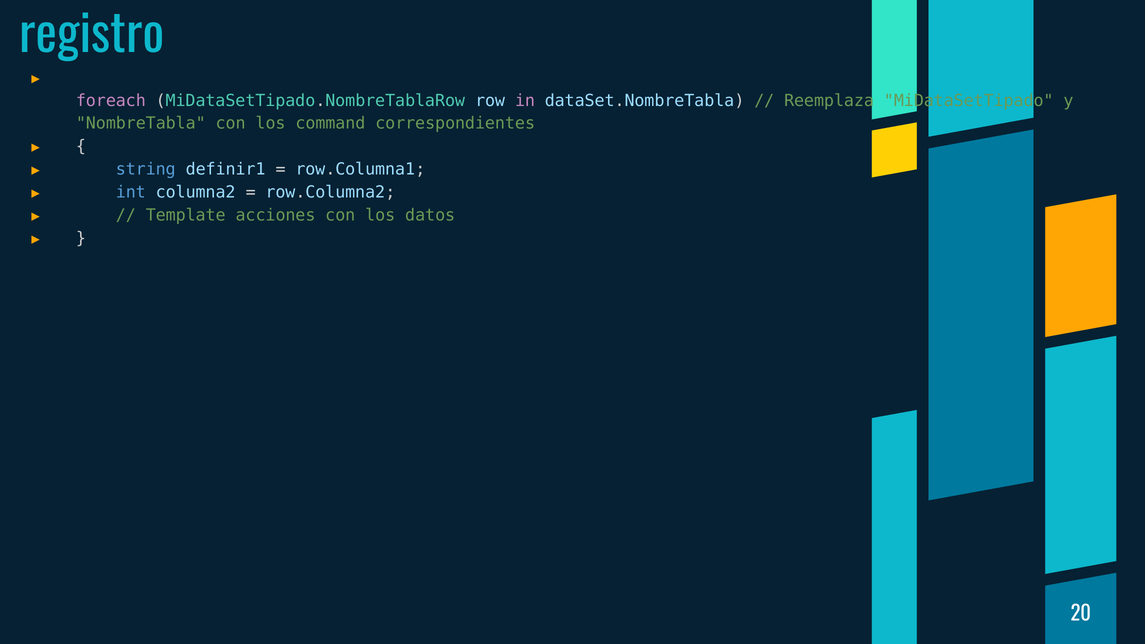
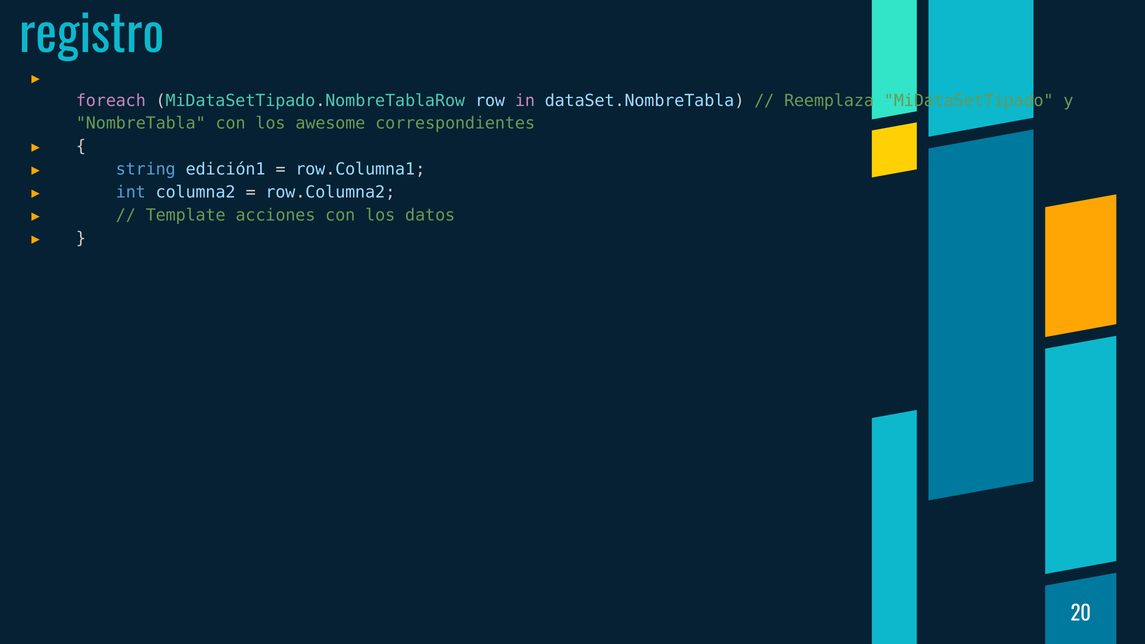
command: command -> awesome (330, 124)
definir1: definir1 -> edición1 (226, 169)
